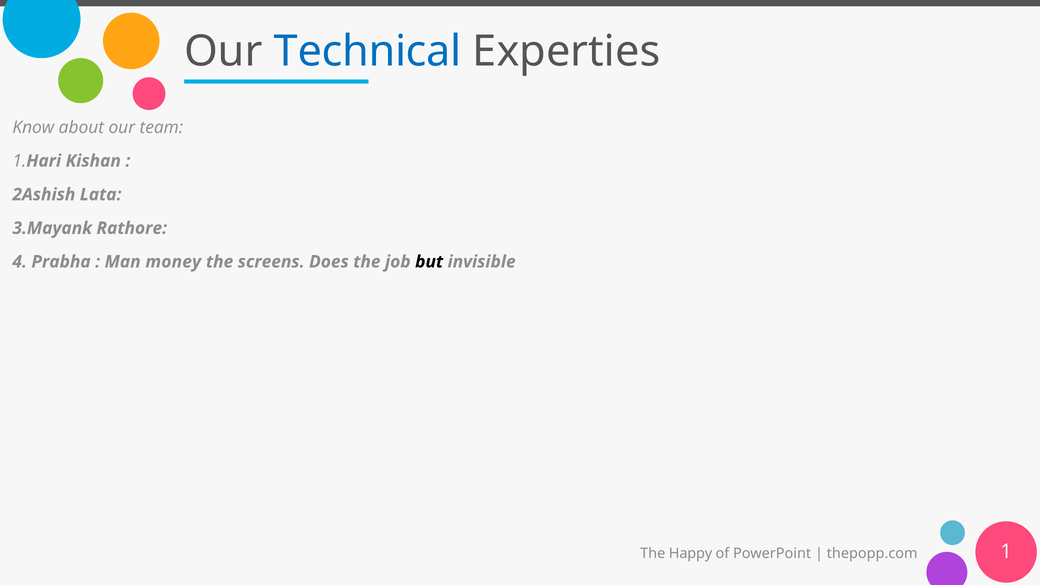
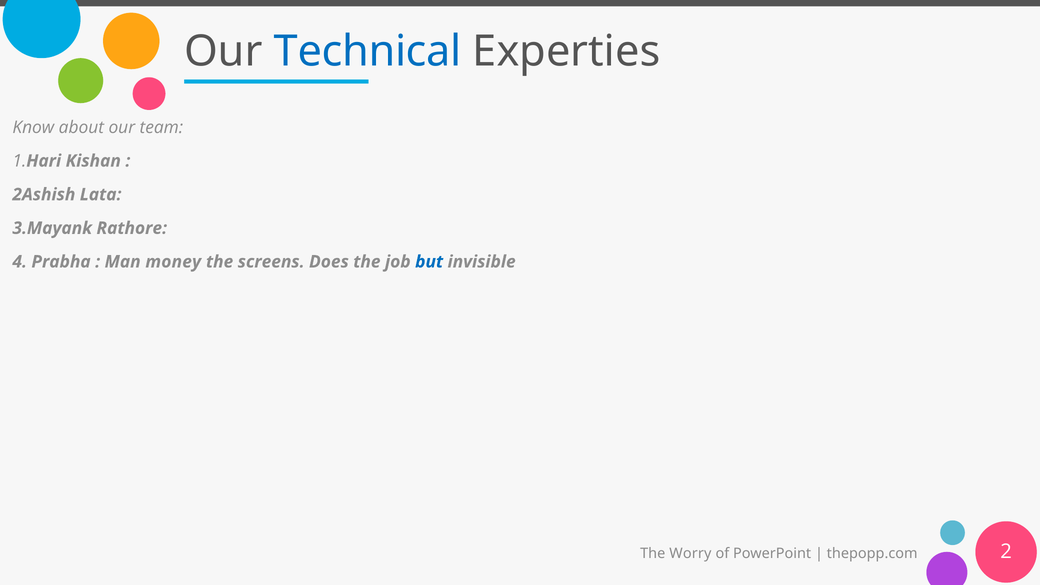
but colour: black -> blue (429, 262)
Happy: Happy -> Worry (690, 554)
1: 1 -> 2 (1006, 552)
